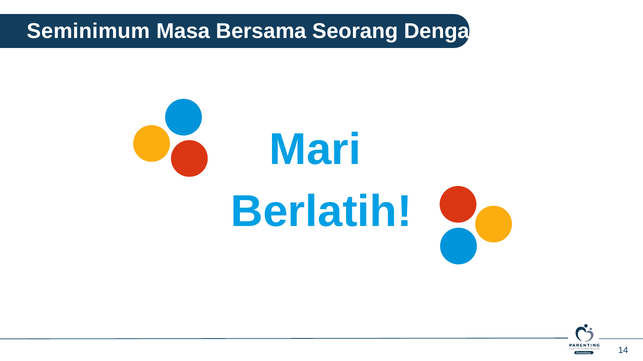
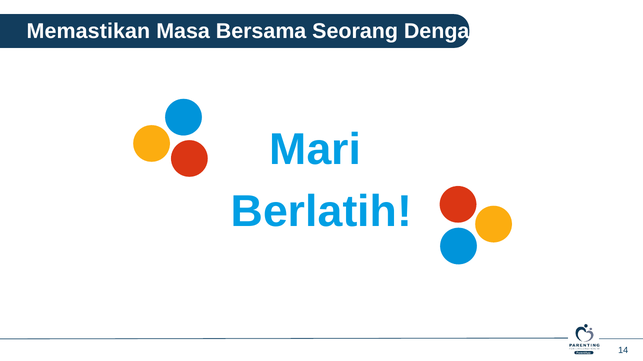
Seminimum: Seminimum -> Memastikan (88, 31)
